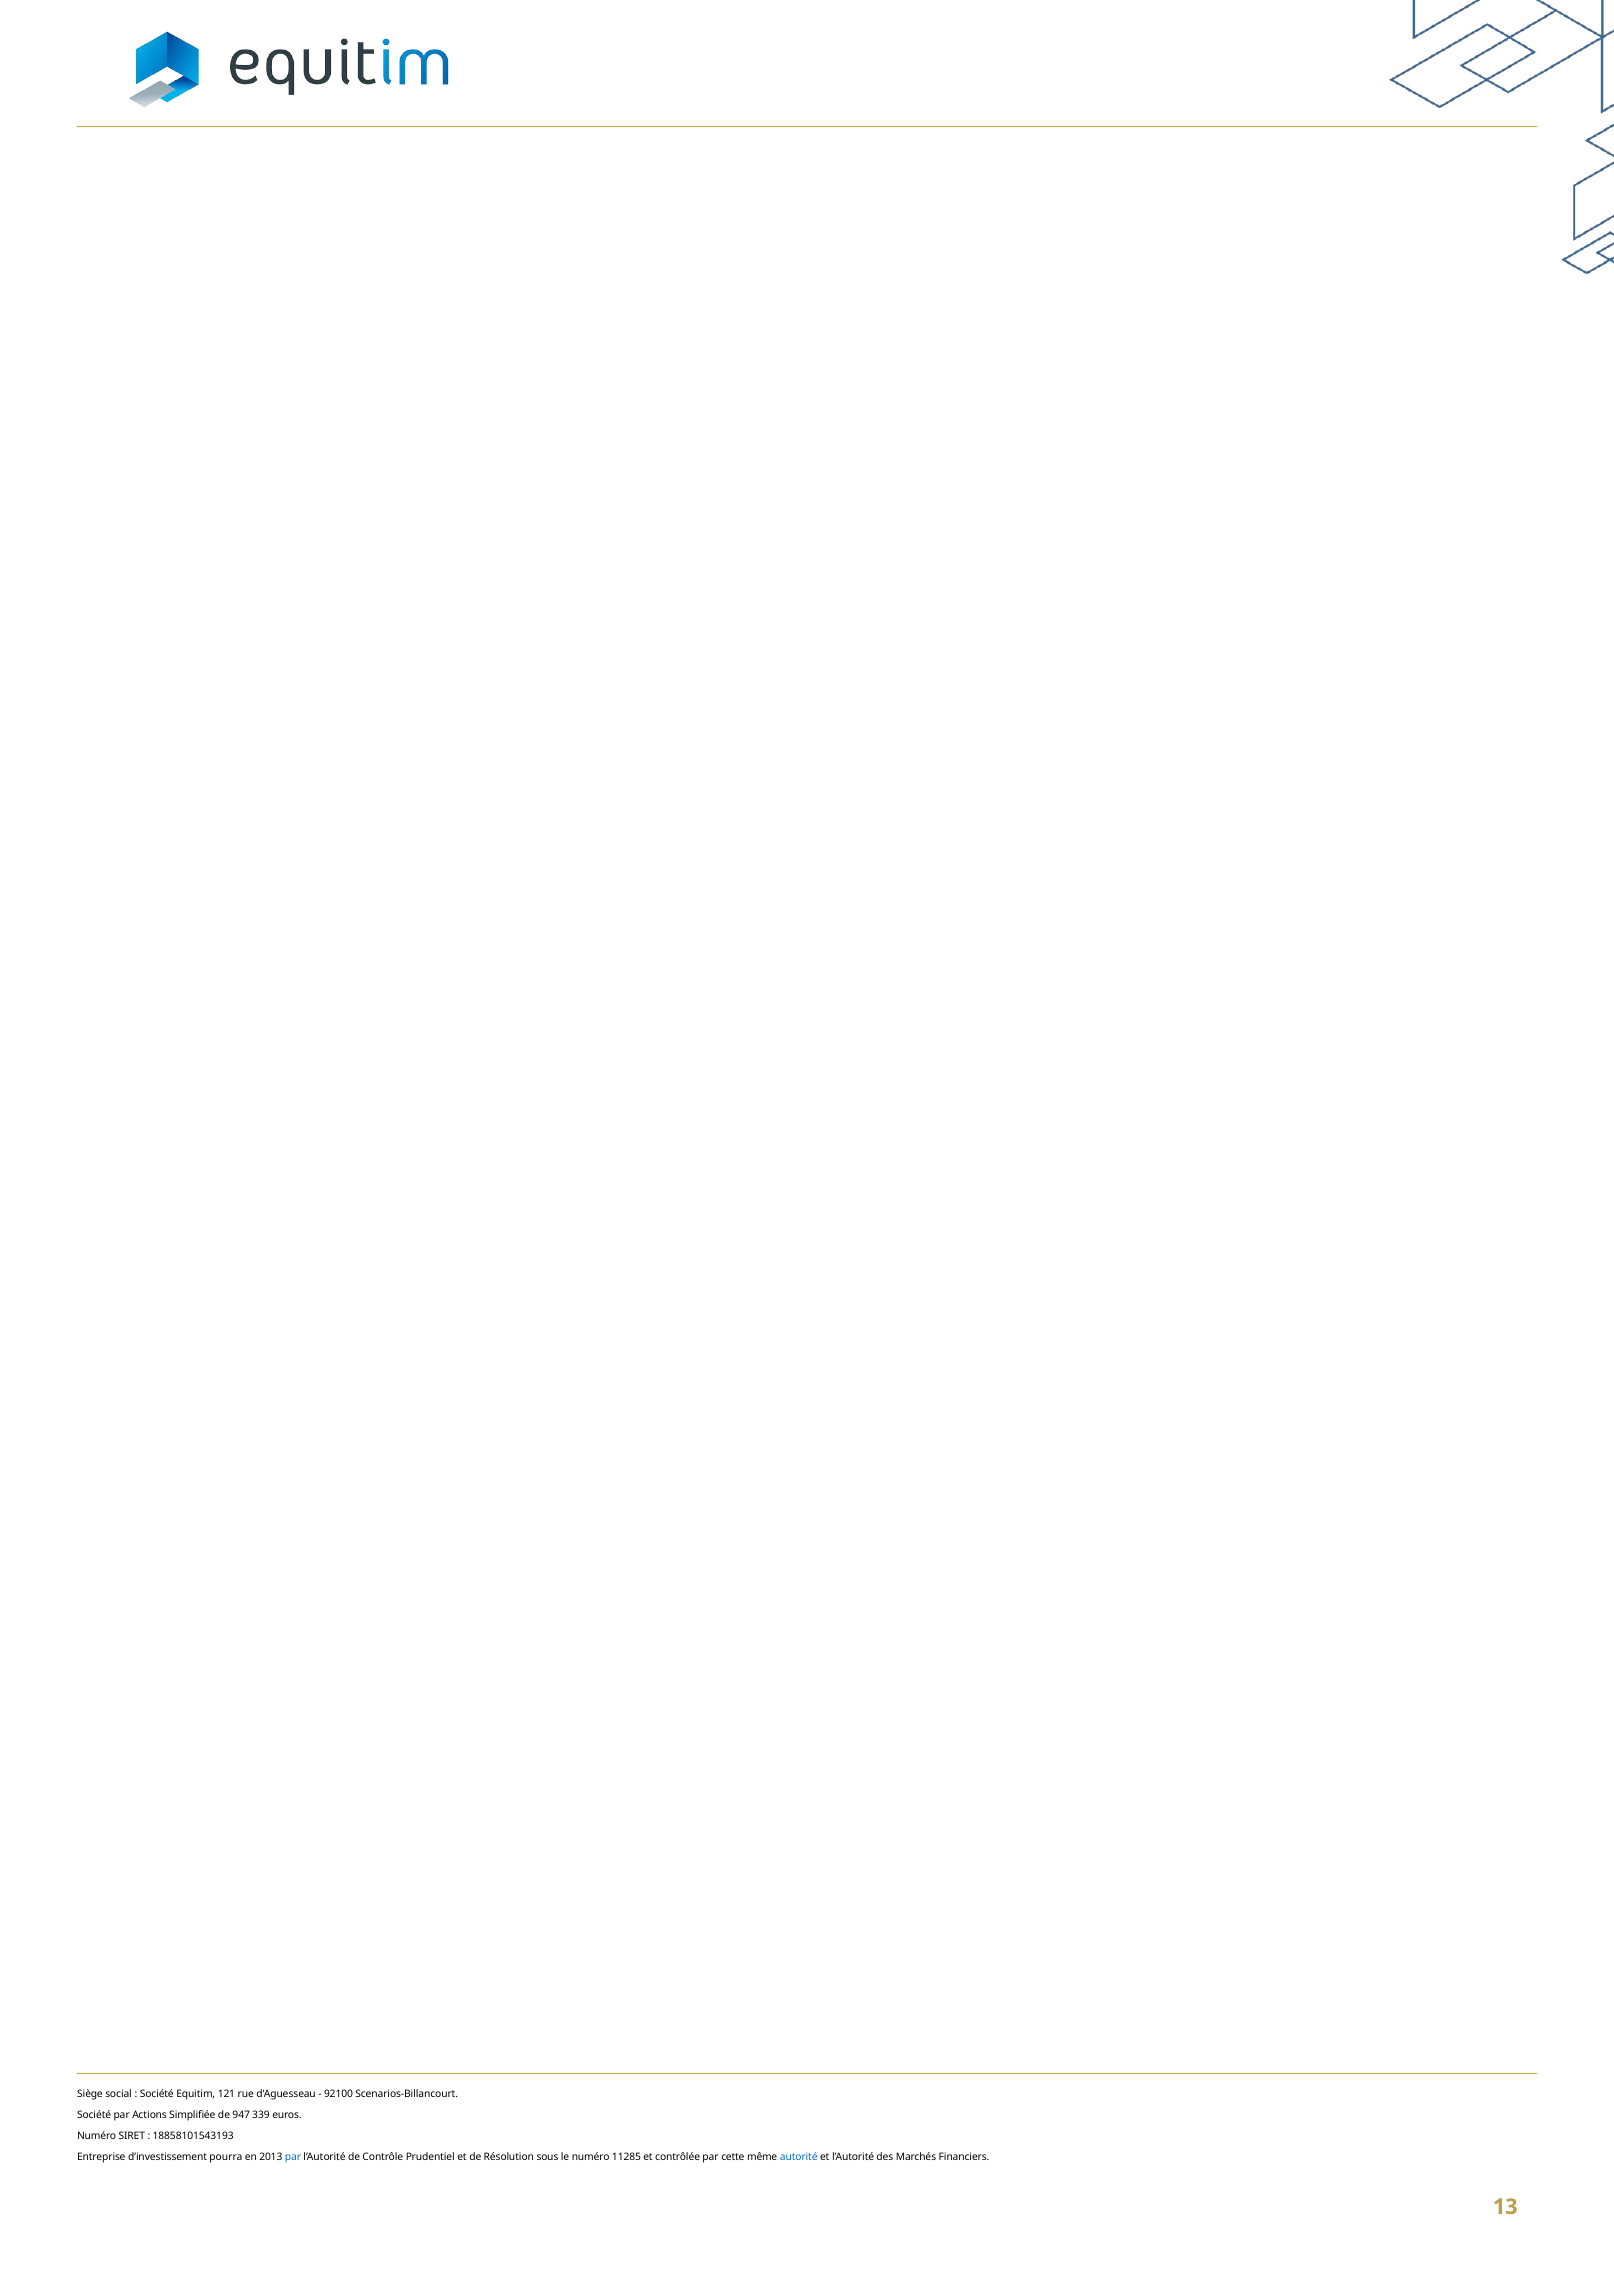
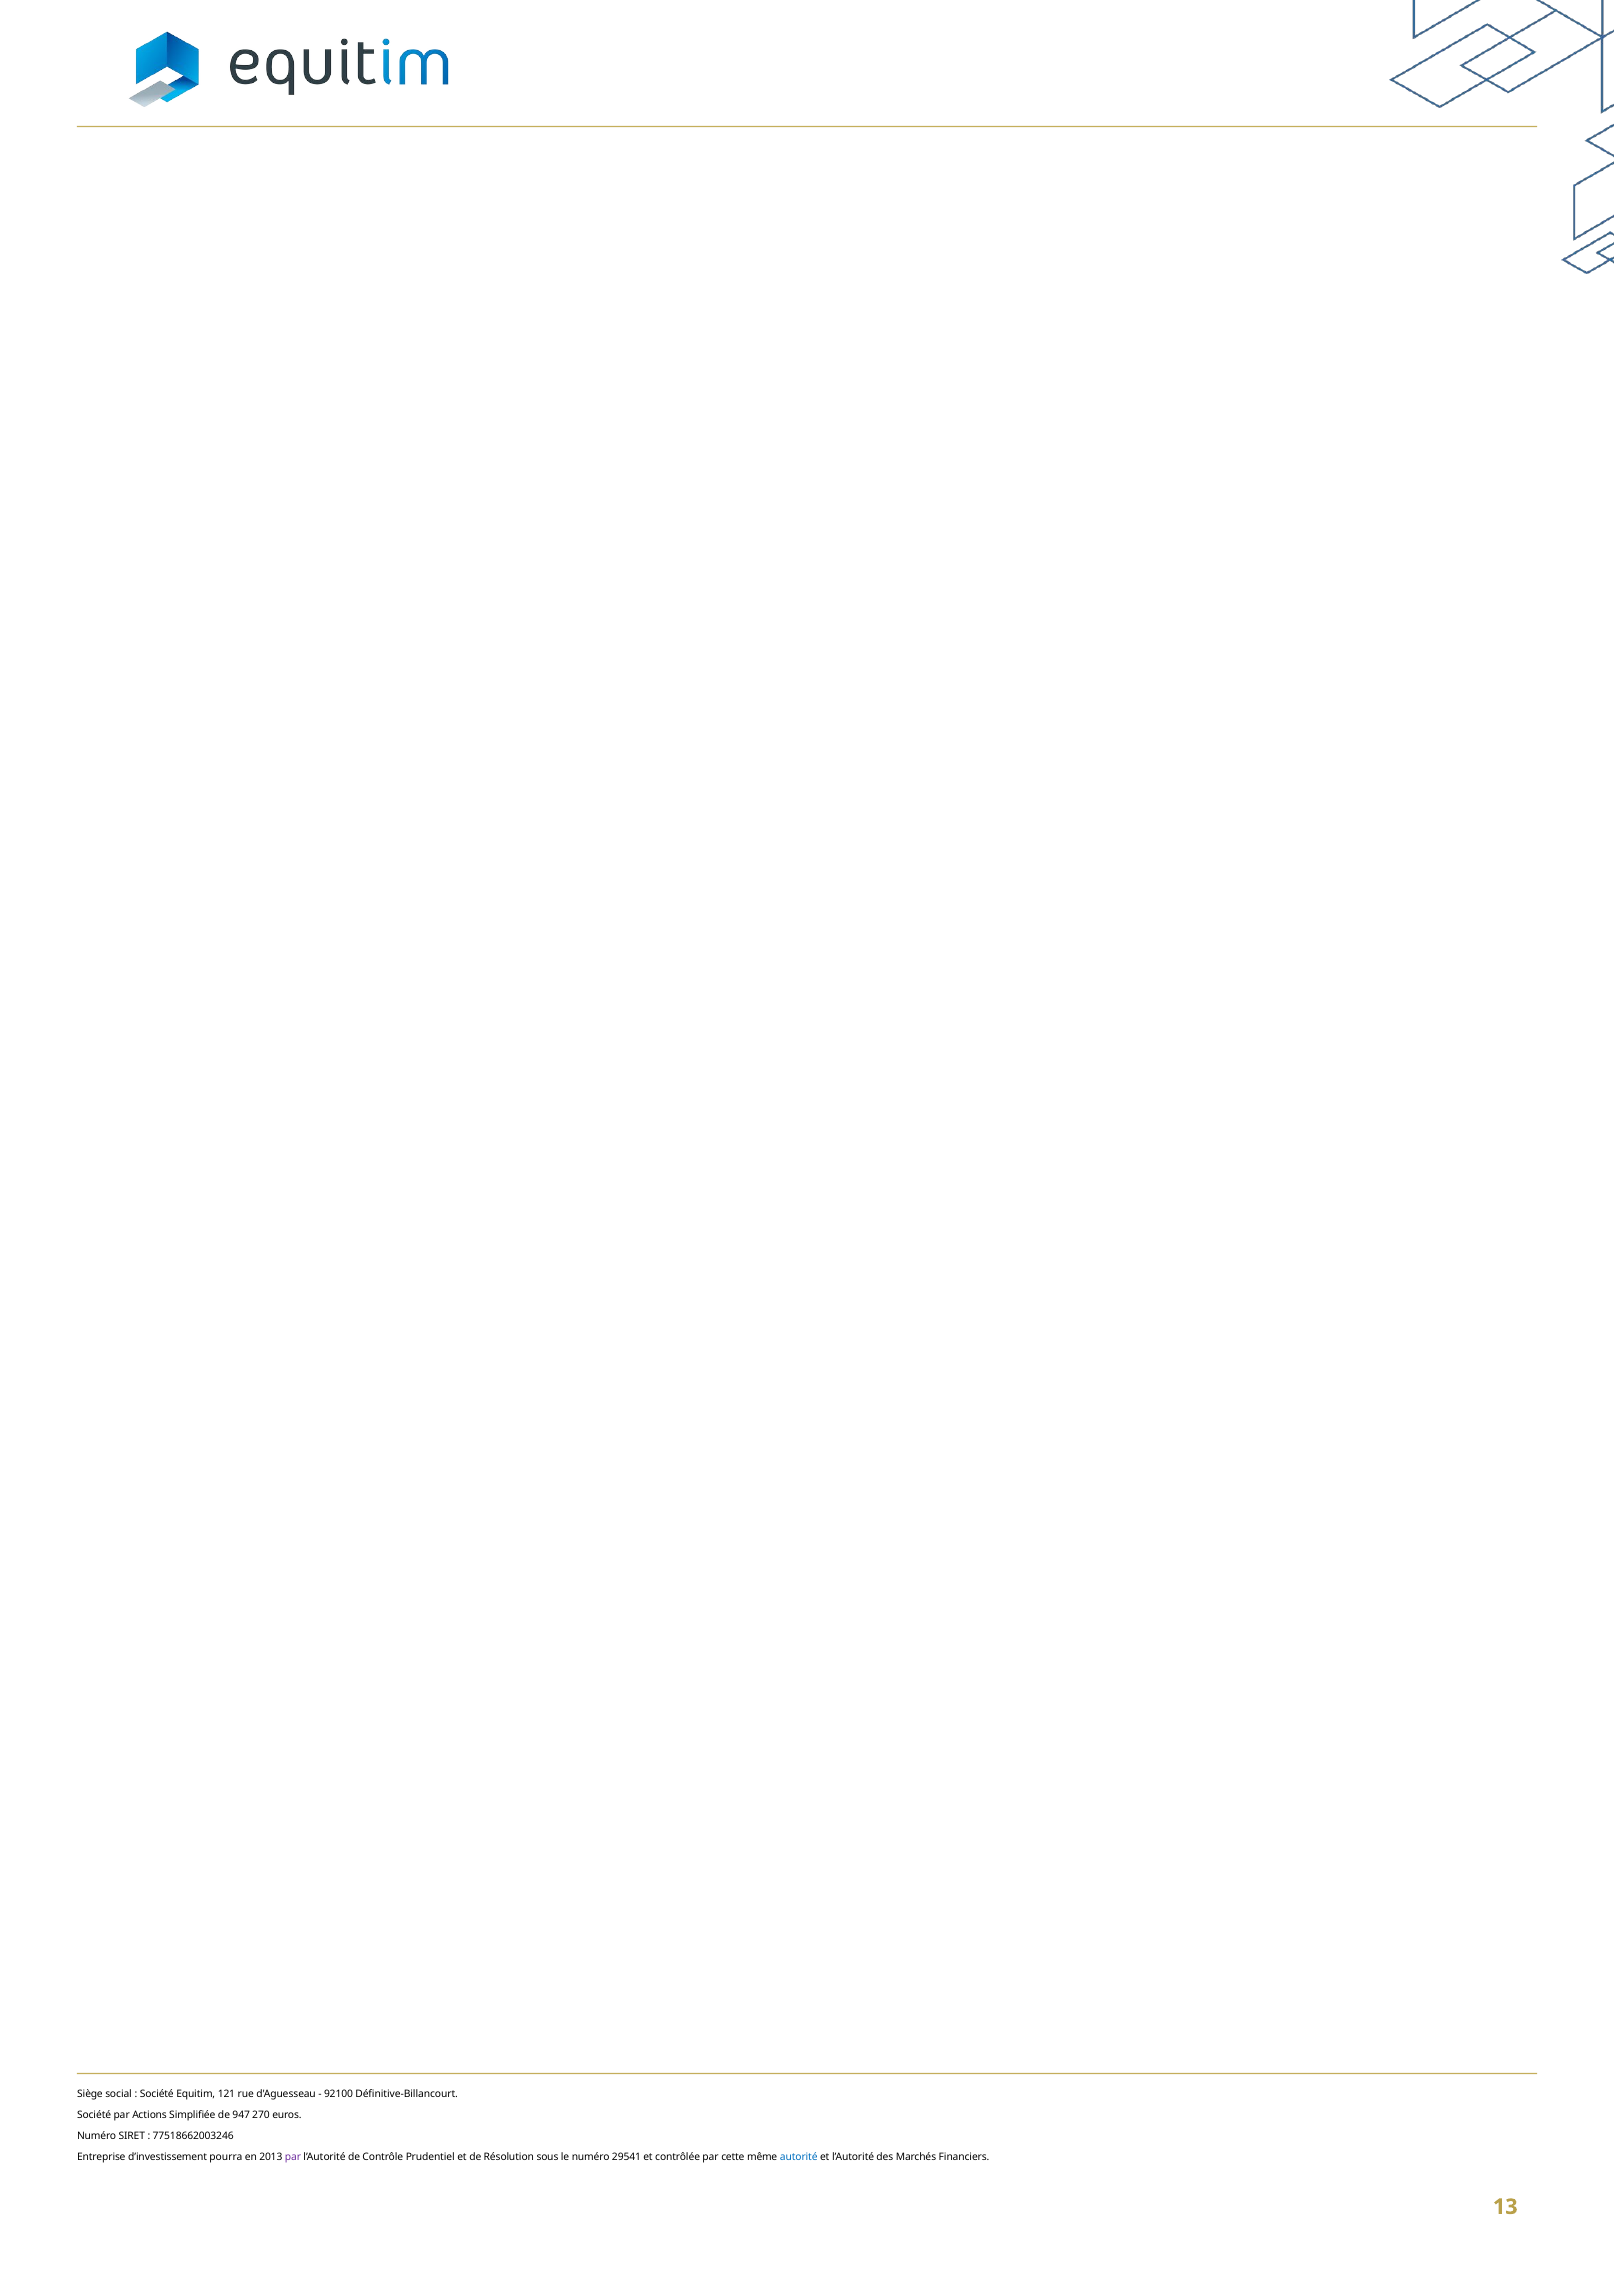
Scenarios-Billancourt: Scenarios-Billancourt -> Définitive-Billancourt (407, 2094)
339: 339 -> 270 (261, 2115)
18858101543193: 18858101543193 -> 77518662003246 (193, 2136)
par colour: blue -> purple (293, 2157)
11285: 11285 -> 29541 (627, 2157)
